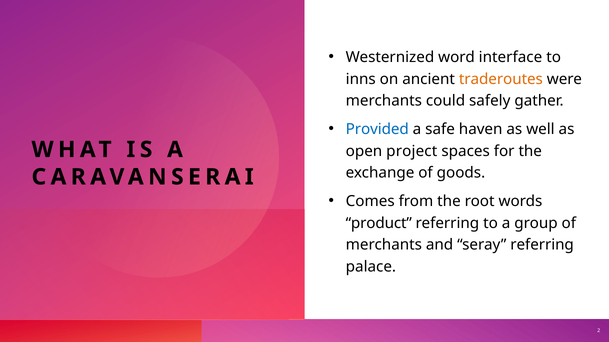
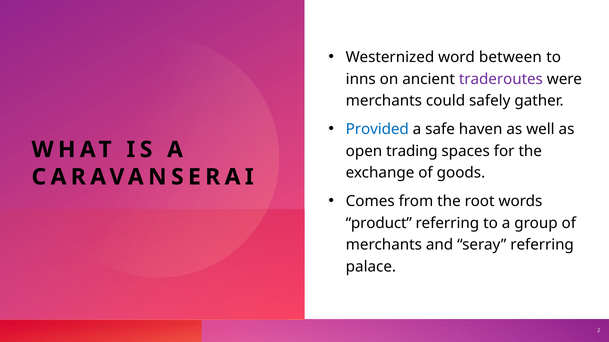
interface: interface -> between (510, 57)
traderoutes colour: orange -> purple (501, 79)
project: project -> trading (412, 151)
